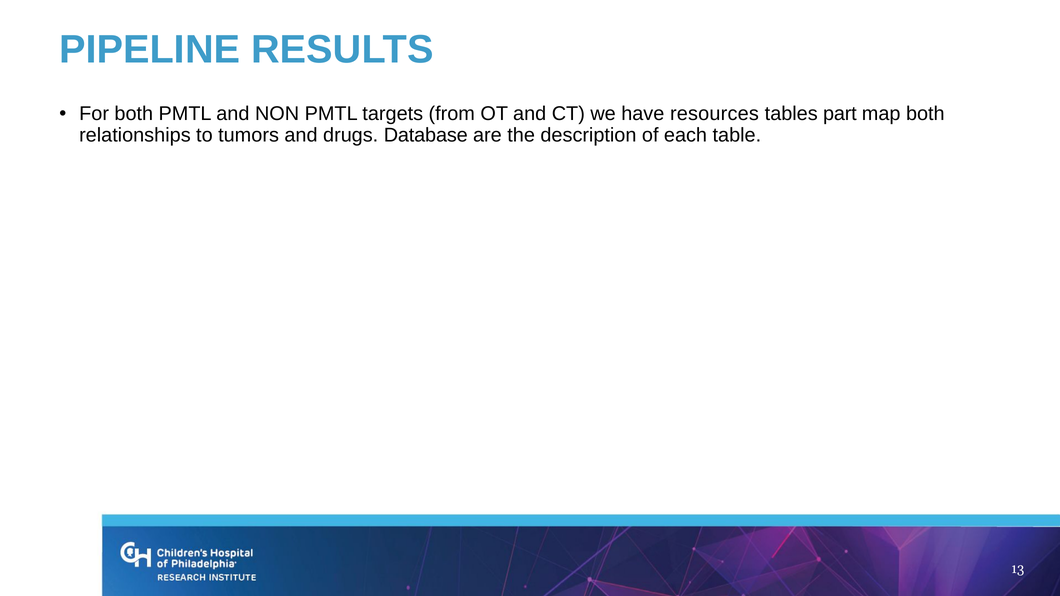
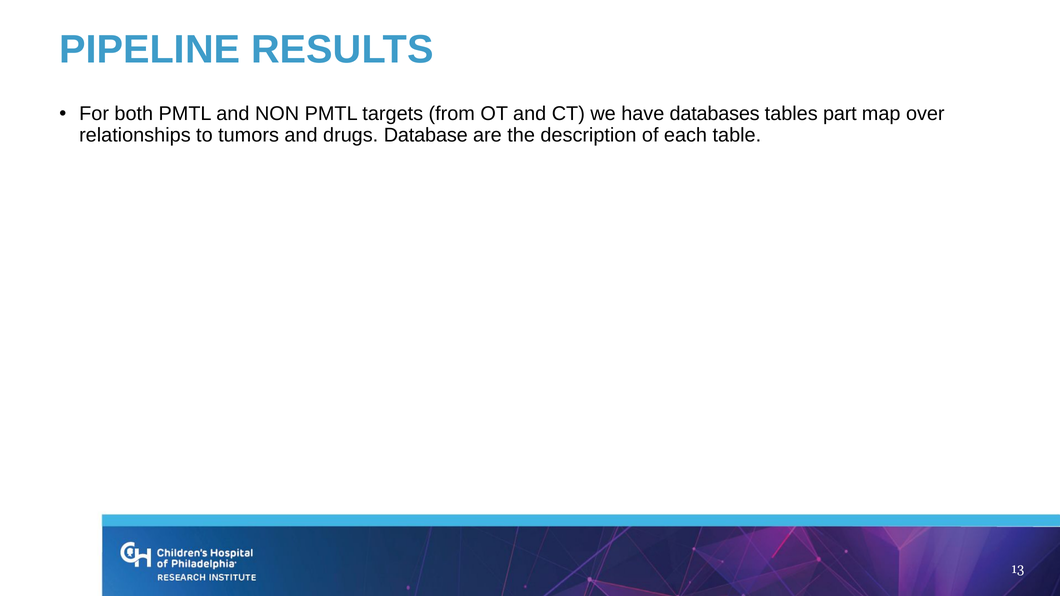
resources: resources -> databases (715, 114)
map both: both -> over (925, 114)
